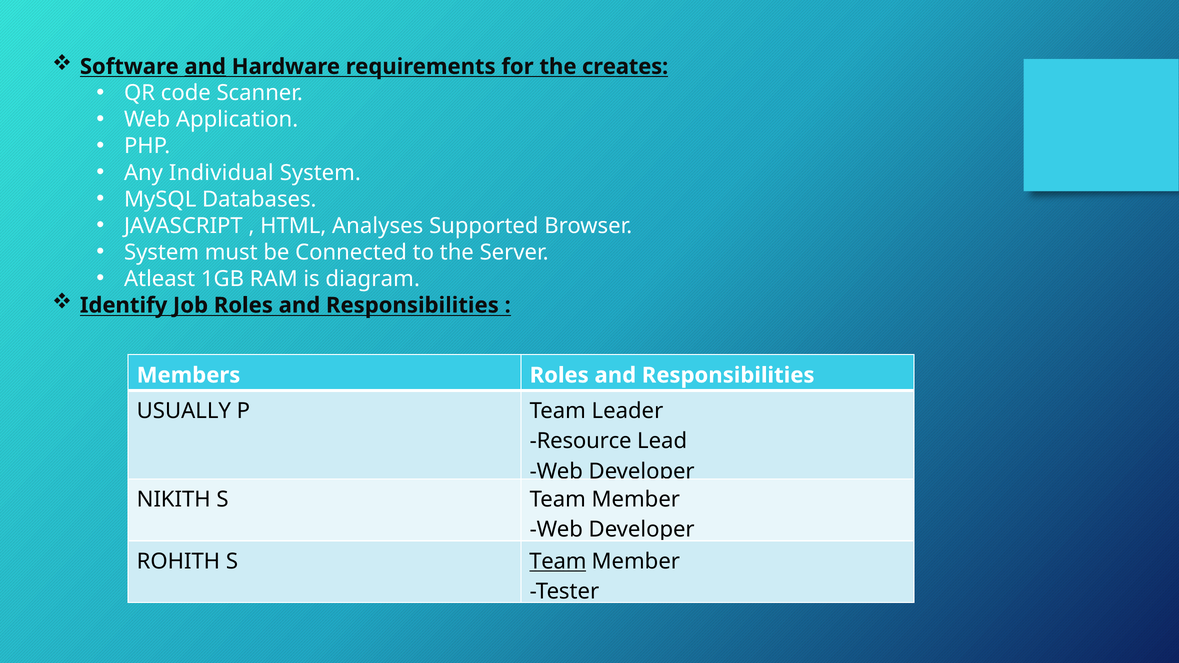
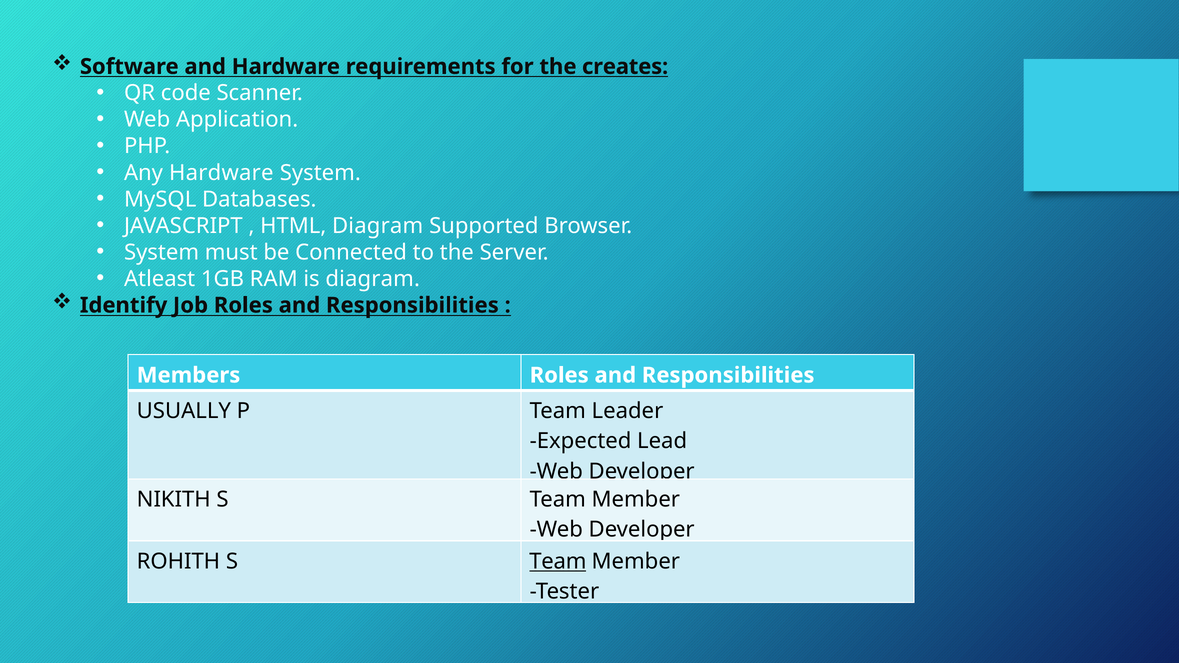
and underline: present -> none (205, 67)
Any Individual: Individual -> Hardware (221, 173)
HTML Analyses: Analyses -> Diagram (378, 226)
Resource: Resource -> Expected (581, 441)
